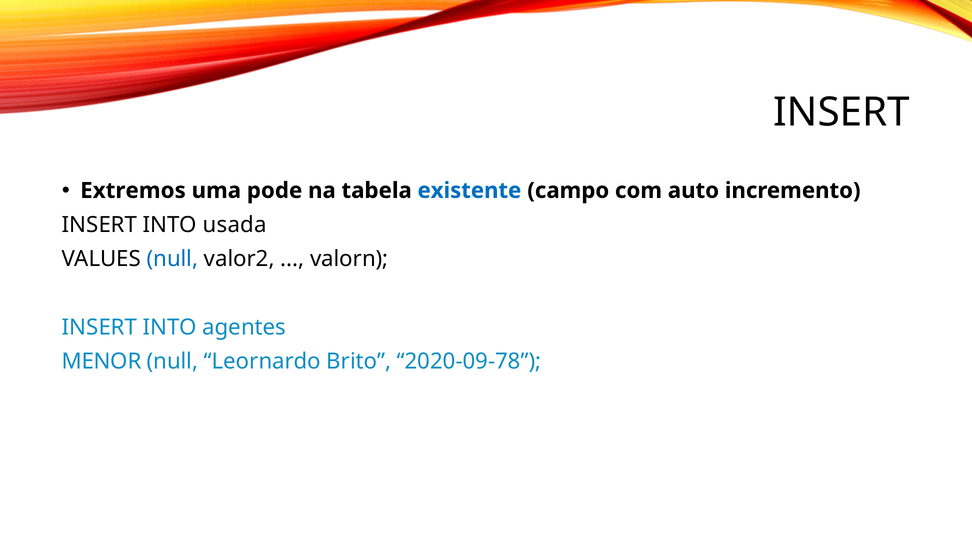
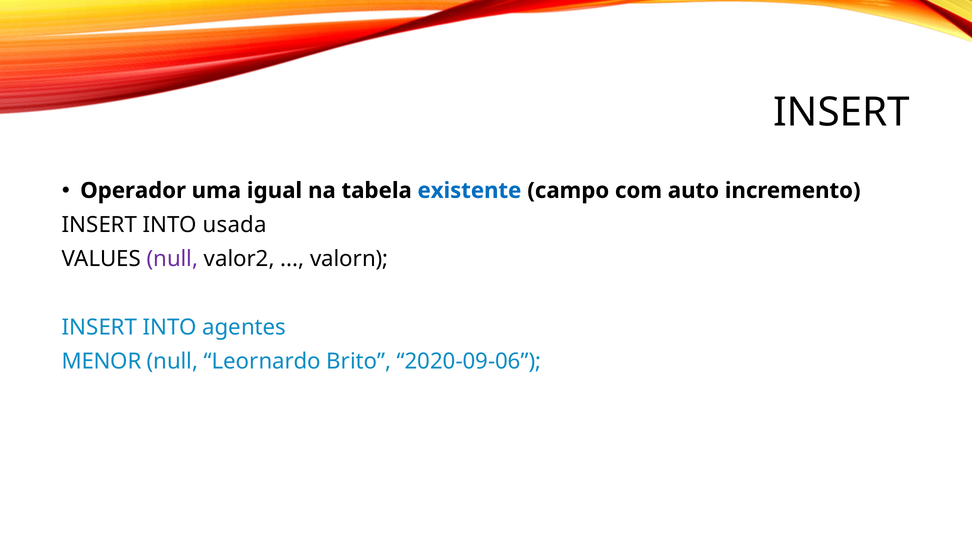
Extremos: Extremos -> Operador (133, 190)
pode: pode -> igual (275, 190)
null colour: blue -> purple (172, 259)
2020-09-78: 2020-09-78 -> 2020-09-06 (469, 361)
